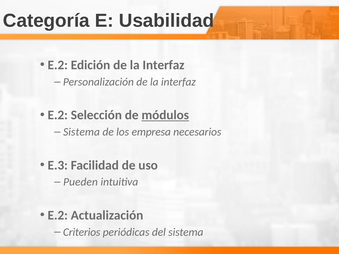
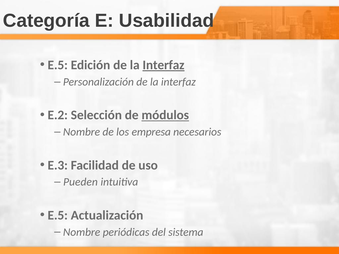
E.2: E.2 -> E.5 (58, 65)
Interfaz underline: none -> present (164, 65)
Sistema: Sistema -> Nombre (82, 132)
E.2: E.2 -> E.5 (58, 215)
Criterios: Criterios -> Nombre (82, 232)
